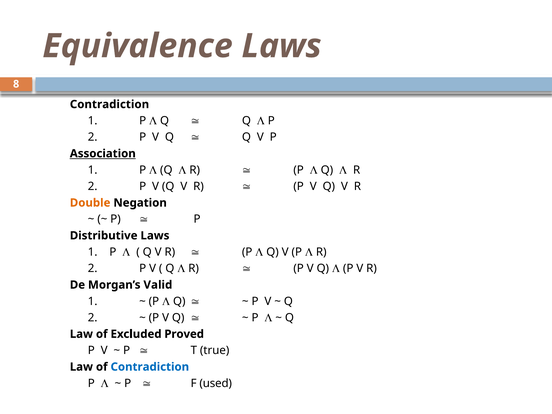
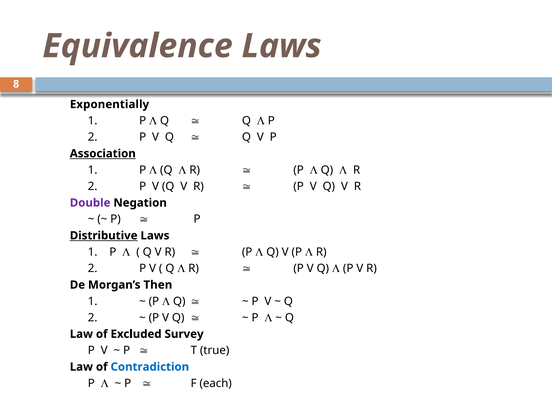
Contradiction: Contradiction -> Exponentially (109, 104)
Double colour: orange -> purple (90, 203)
Distributive underline: none -> present (104, 236)
Valid: Valid -> Then (158, 285)
Proved: Proved -> Survey (184, 334)
used: used -> each (216, 383)
